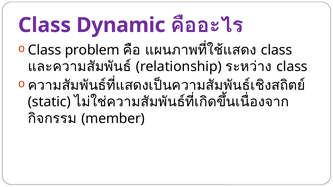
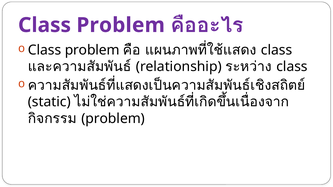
Dynamic: Dynamic -> Problem (121, 25)
member: member -> problem (113, 119)
